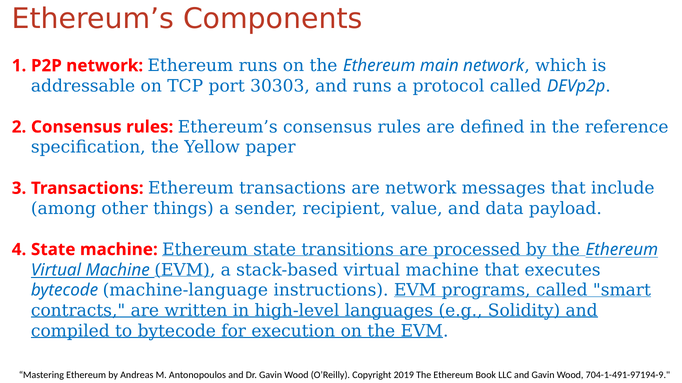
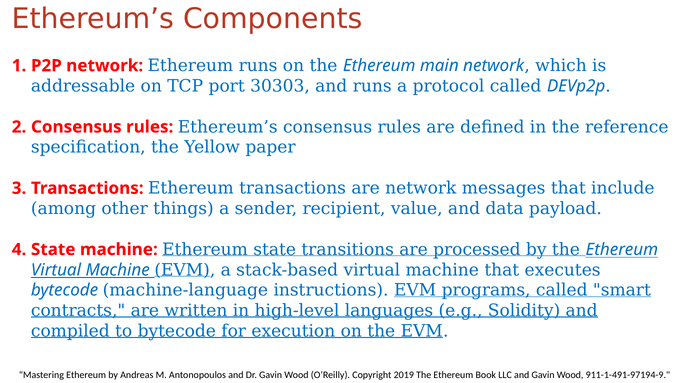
704-1-491-97194-9: 704-1-491-97194-9 -> 911-1-491-97194-9 (628, 376)
